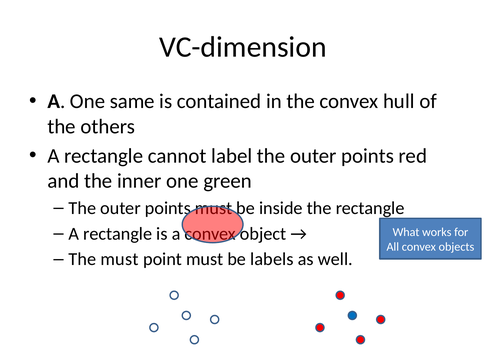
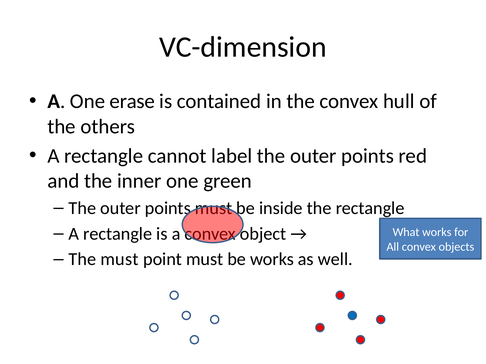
same: same -> erase (132, 102)
be labels: labels -> works (272, 260)
